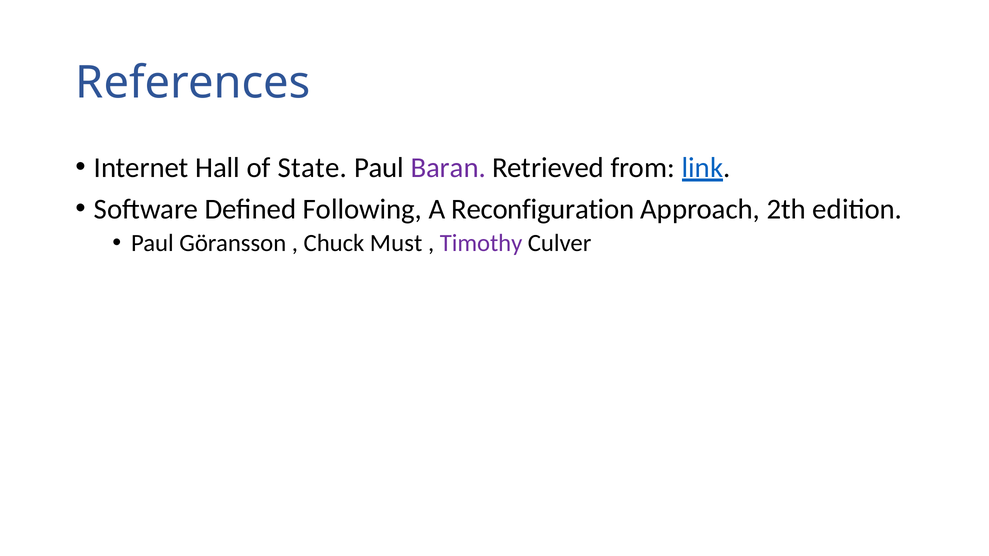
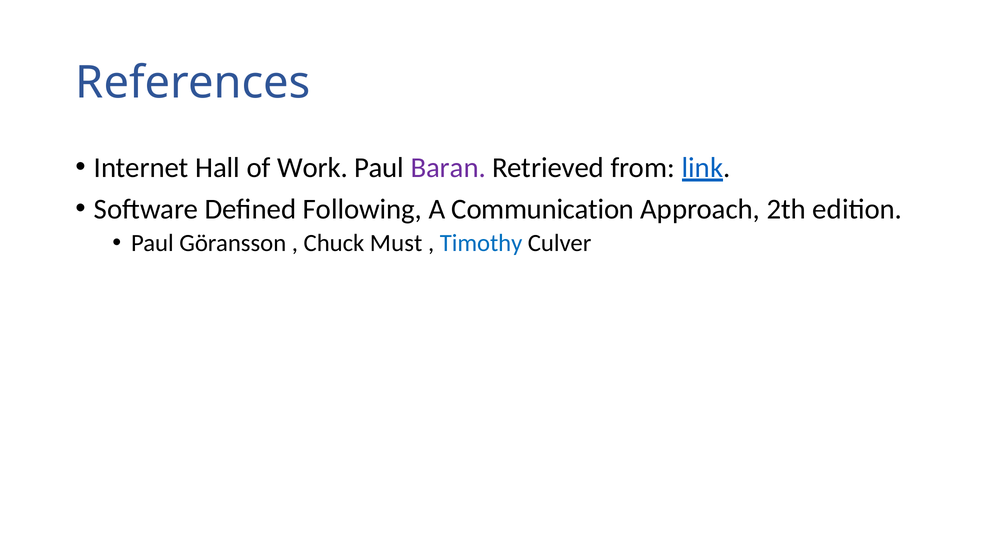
State: State -> Work (313, 168)
Reconfiguration: Reconfiguration -> Communication (543, 209)
Timothy colour: purple -> blue (481, 243)
